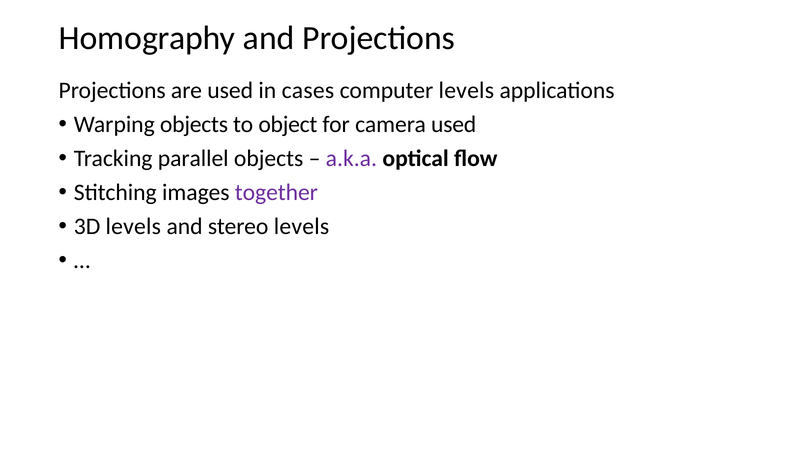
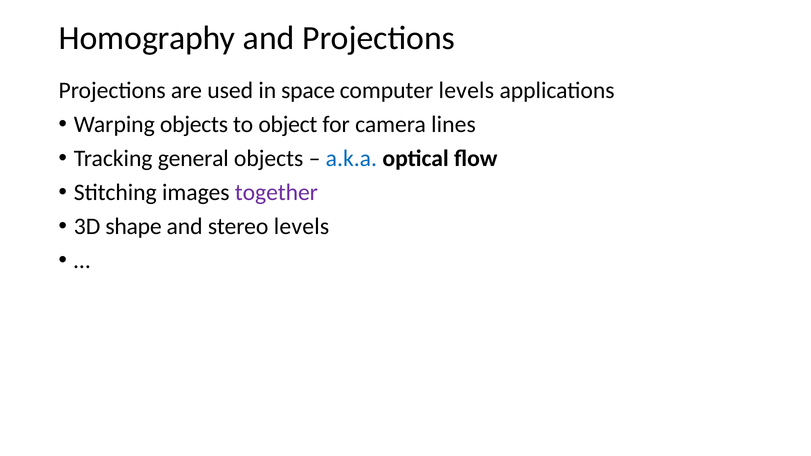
cases: cases -> space (308, 90)
camera used: used -> lines (454, 124)
parallel: parallel -> general (193, 158)
a.k.a colour: purple -> blue (351, 158)
3D levels: levels -> shape (134, 226)
